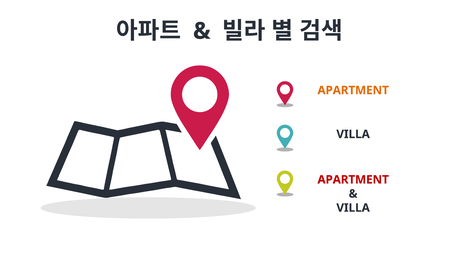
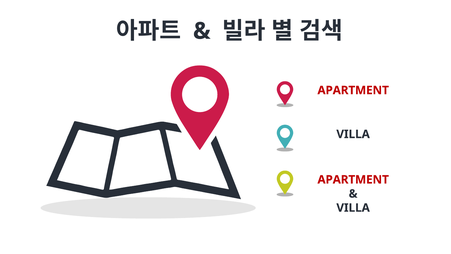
APARTMENT colour: orange -> red (353, 90)
